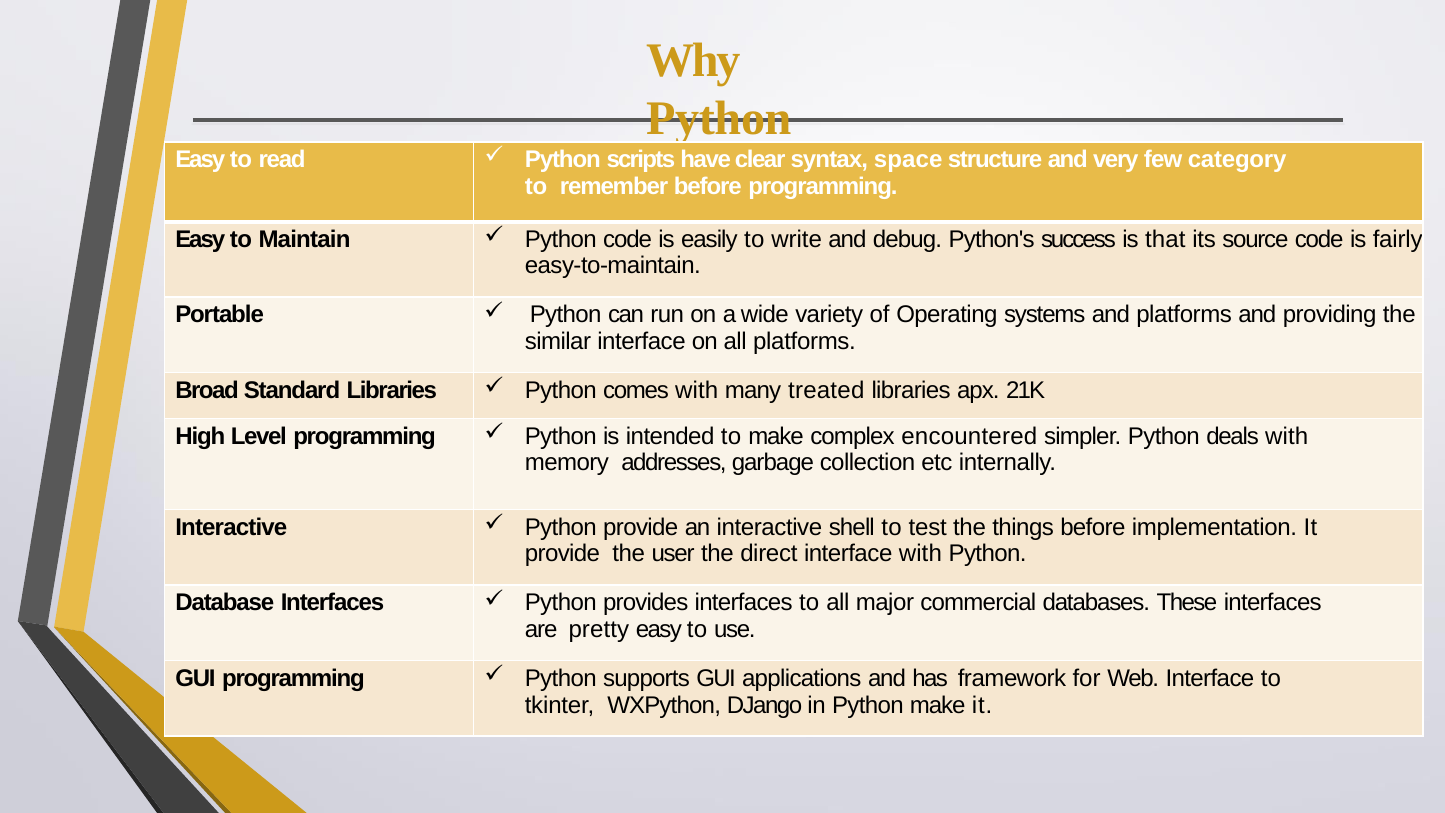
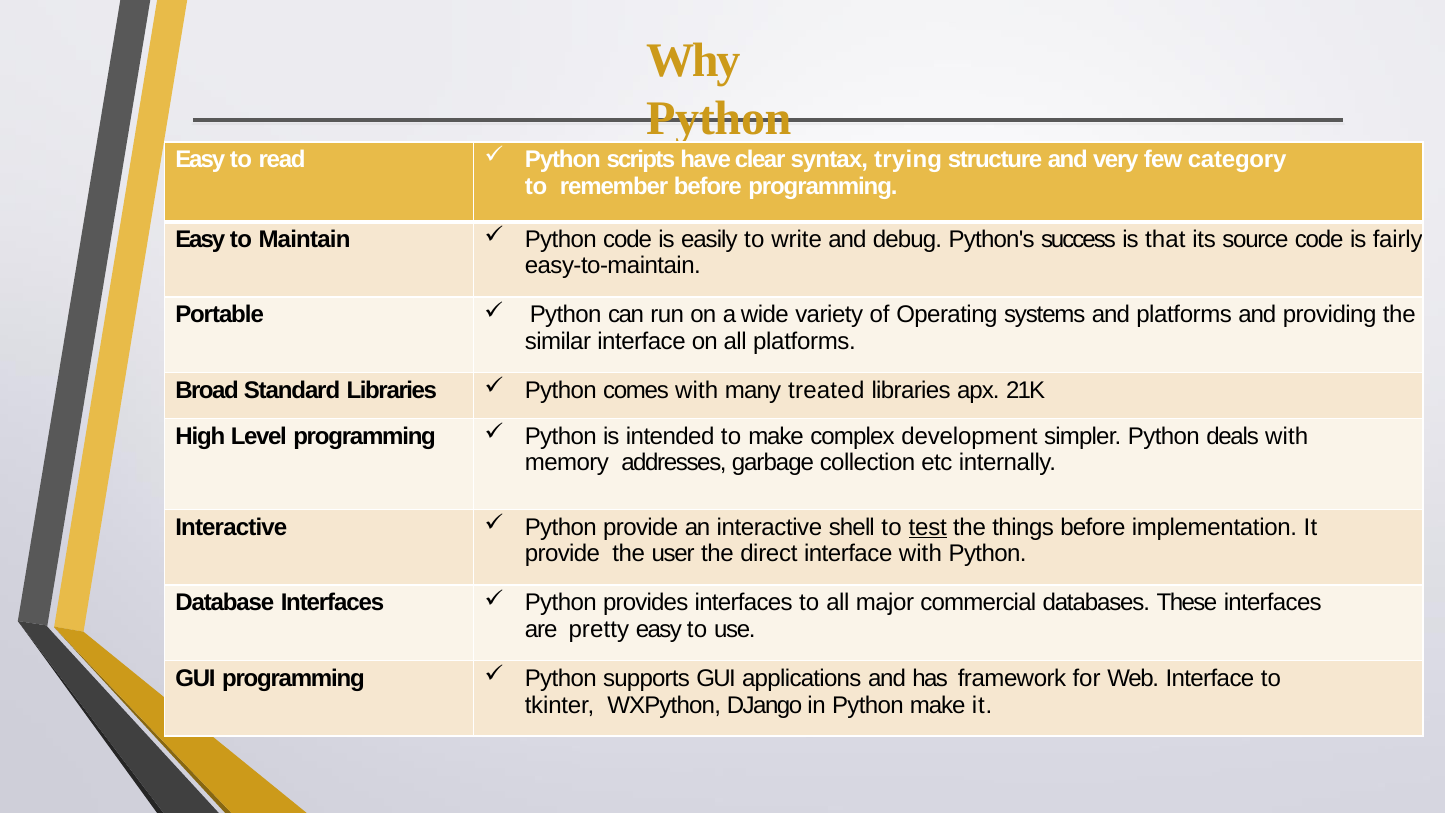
space: space -> trying (908, 160)
encountered: encountered -> development (969, 436)
test underline: none -> present (928, 527)
